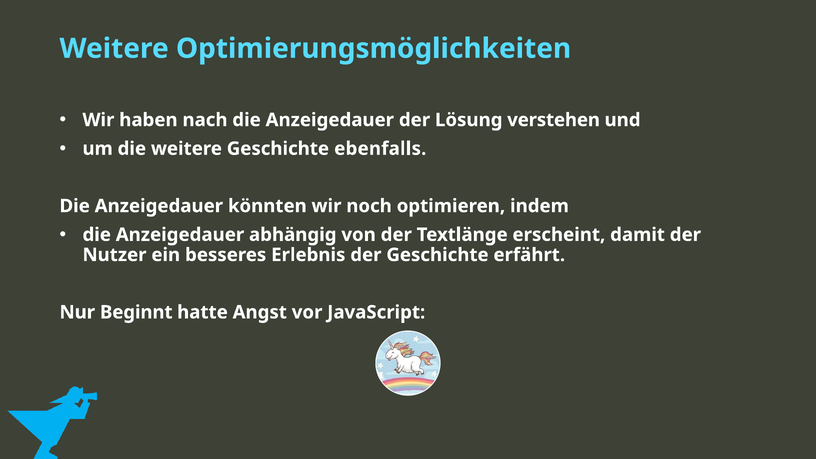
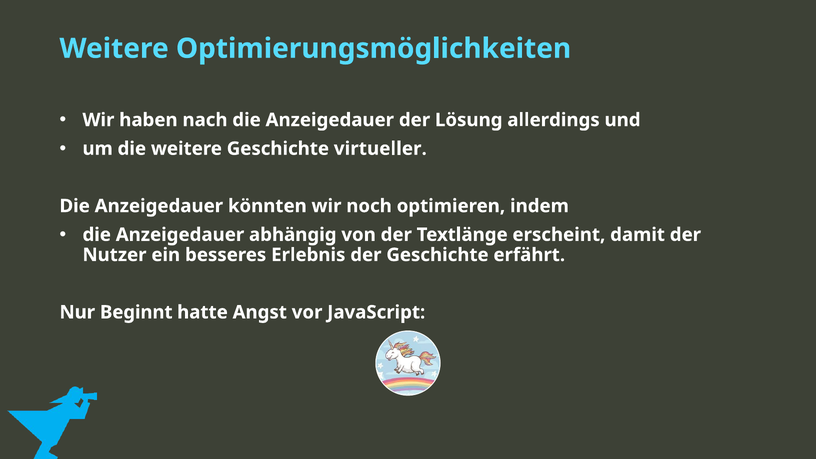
verstehen: verstehen -> allerdings (554, 120)
ebenfalls: ebenfalls -> virtueller (380, 149)
